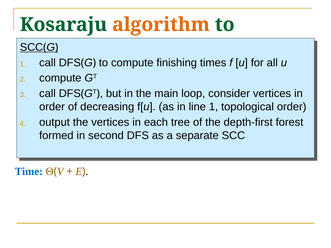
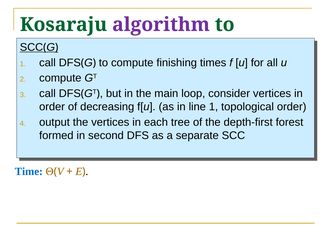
algorithm colour: orange -> purple (161, 25)
